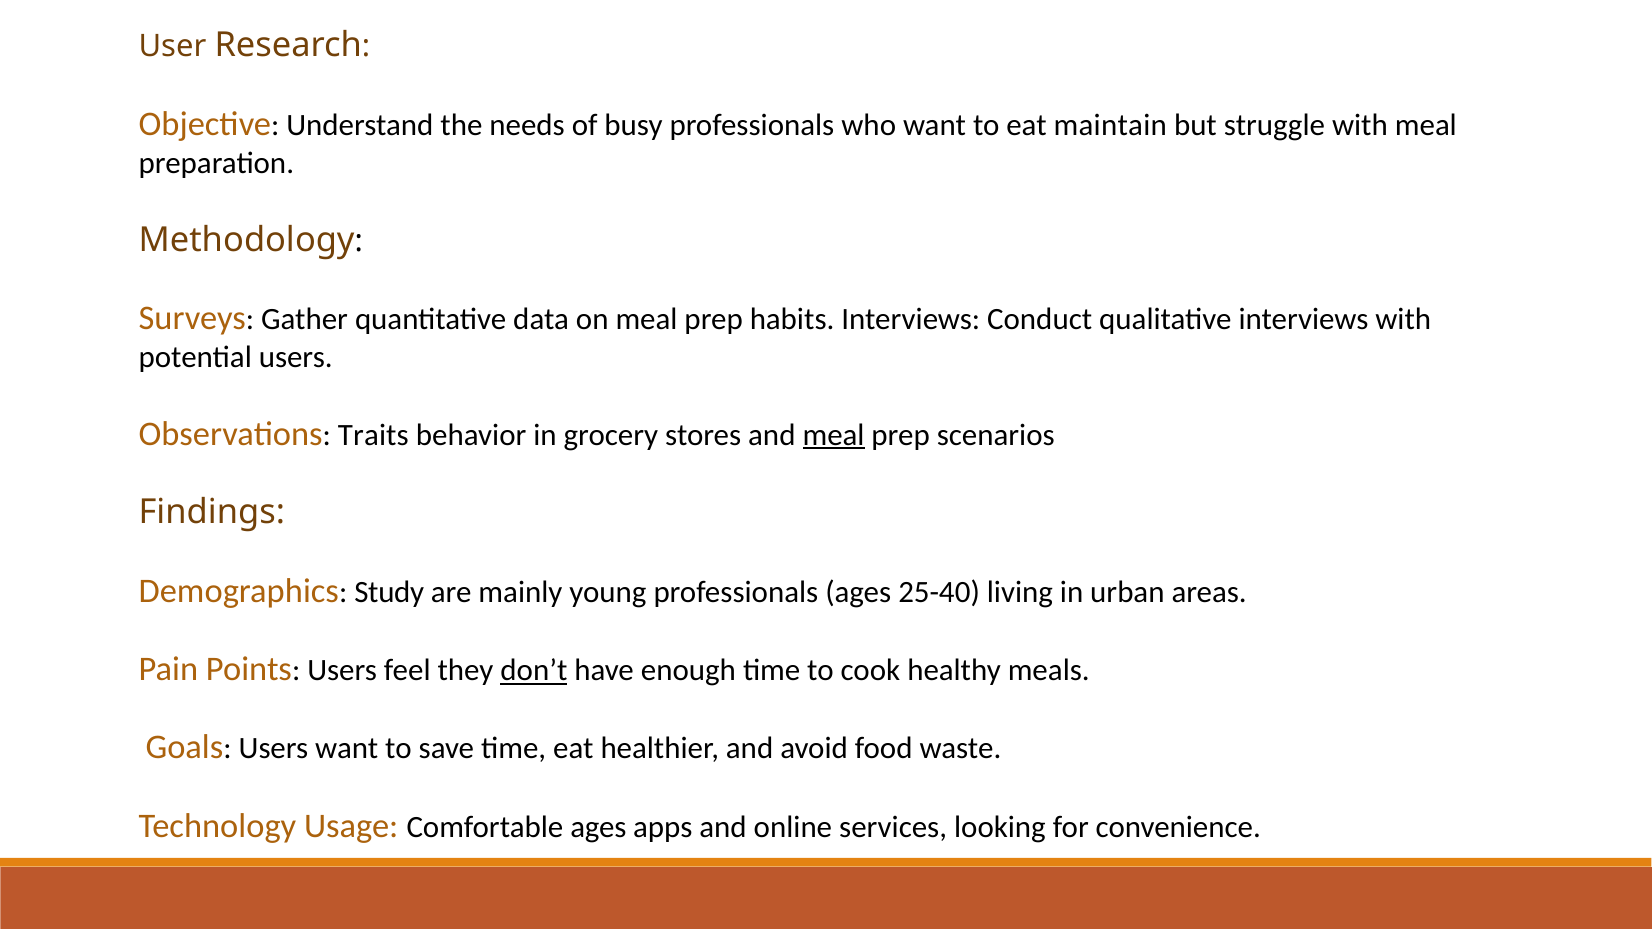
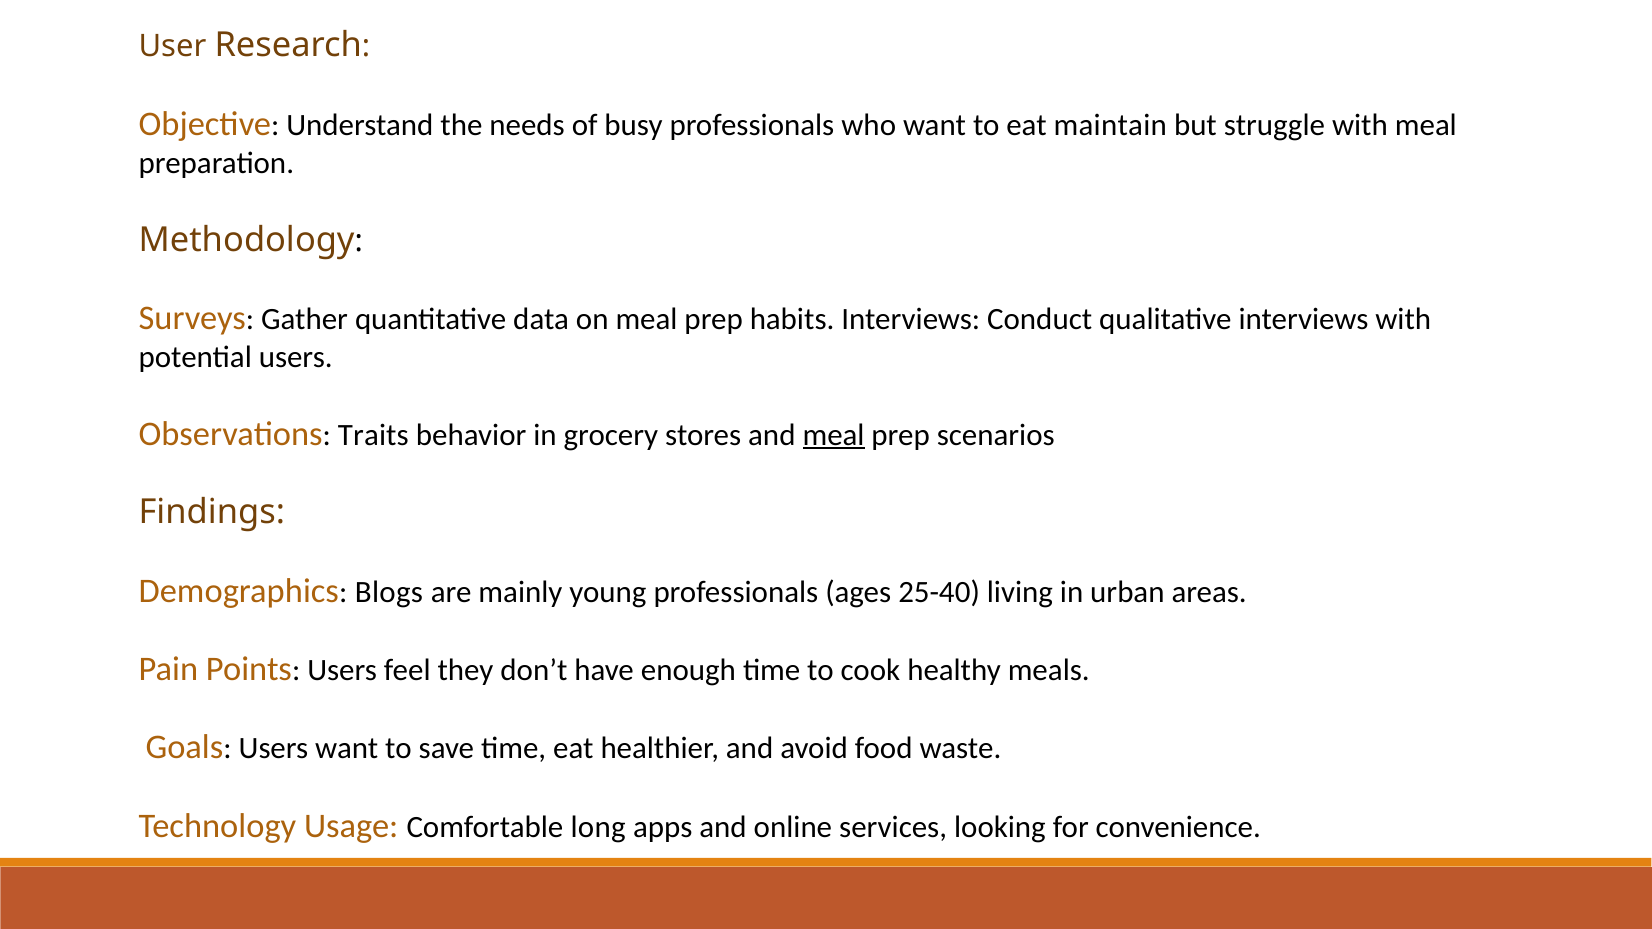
Study: Study -> Blogs (389, 592)
don’t underline: present -> none (534, 670)
Comfortable ages: ages -> long (598, 827)
